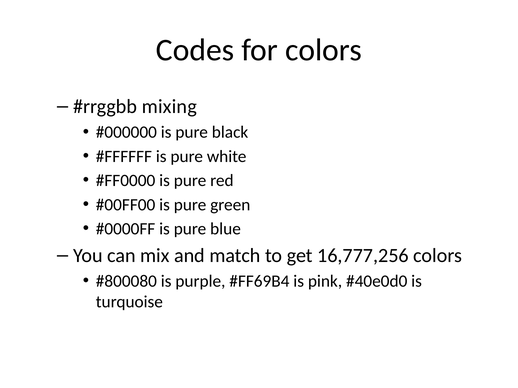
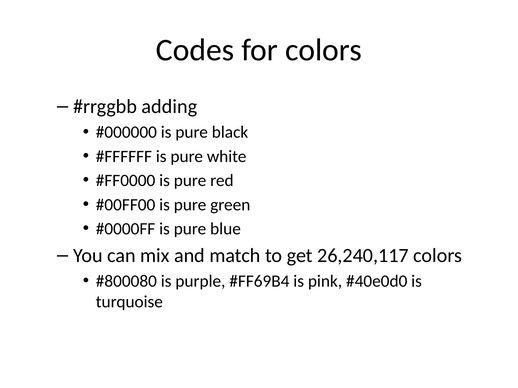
mixing: mixing -> adding (169, 107)
16,777,256: 16,777,256 -> 26,240,117 (363, 256)
